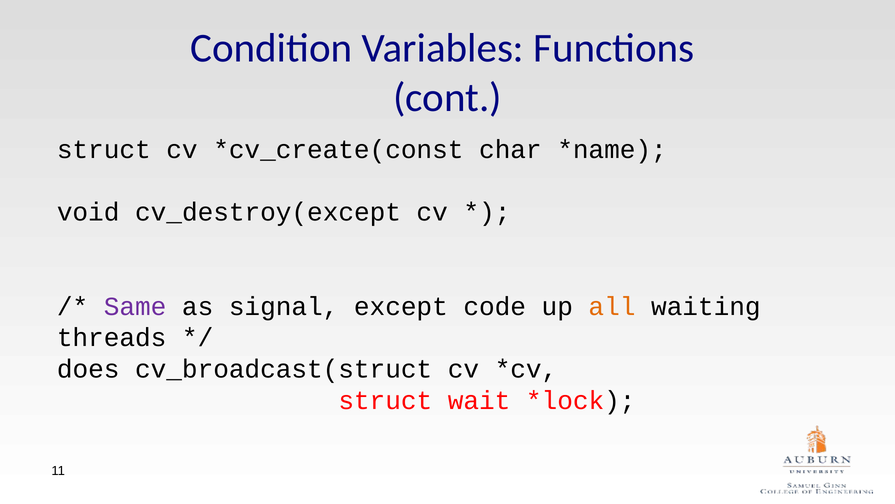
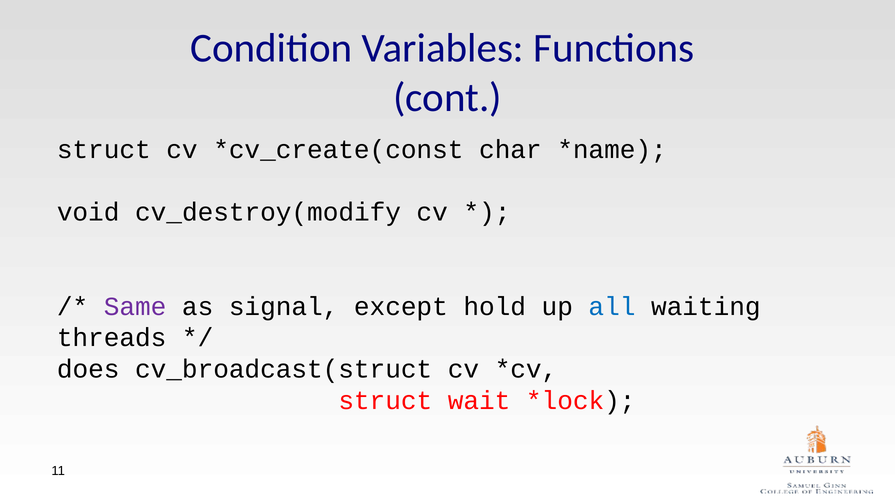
cv_destroy(except: cv_destroy(except -> cv_destroy(modify (268, 212)
code: code -> hold (495, 306)
all colour: orange -> blue (612, 306)
